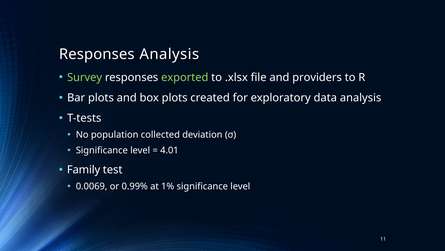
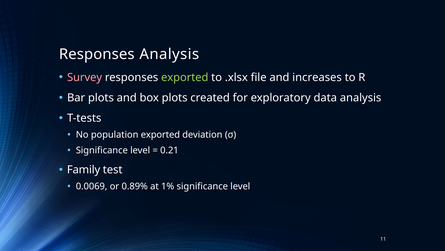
Survey colour: light green -> pink (85, 77)
providers: providers -> increases (317, 77)
population collected: collected -> exported (160, 134)
4.01: 4.01 -> 0.21 (169, 150)
0.99%: 0.99% -> 0.89% (135, 186)
